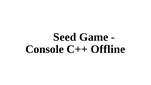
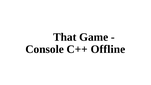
Seed: Seed -> That (65, 37)
